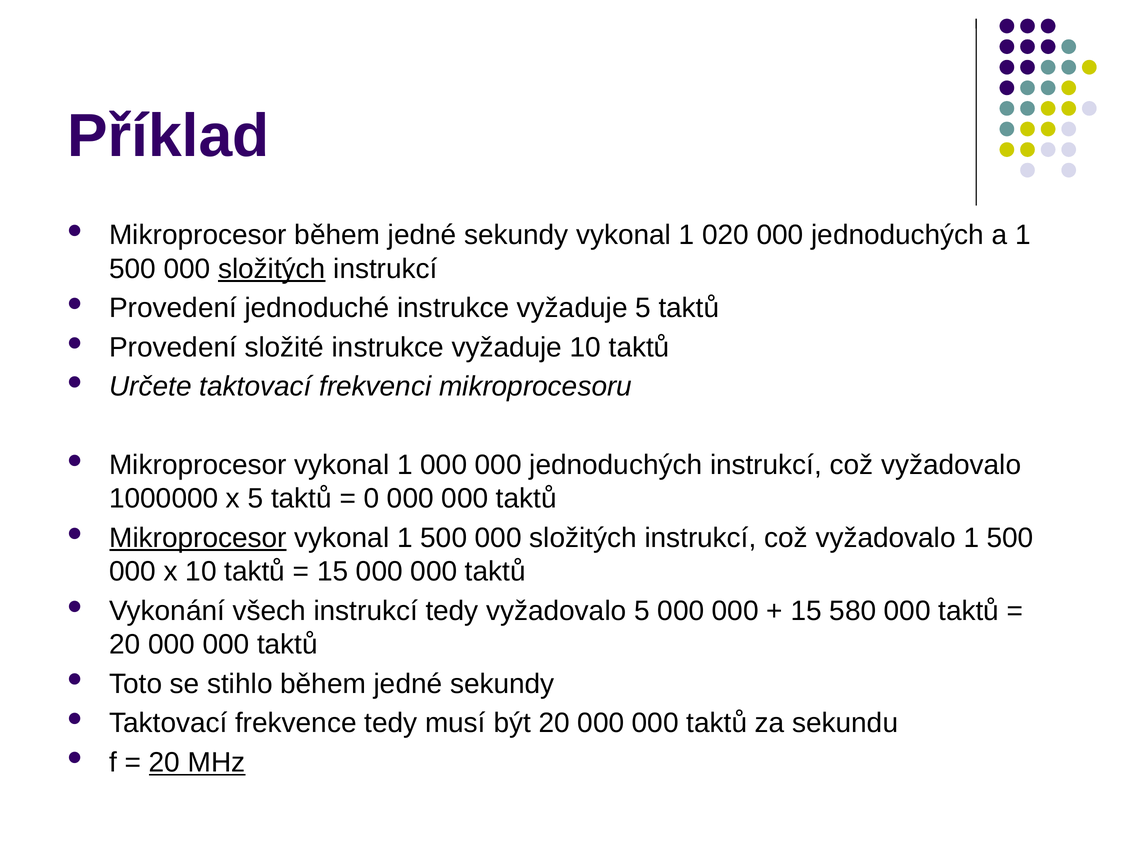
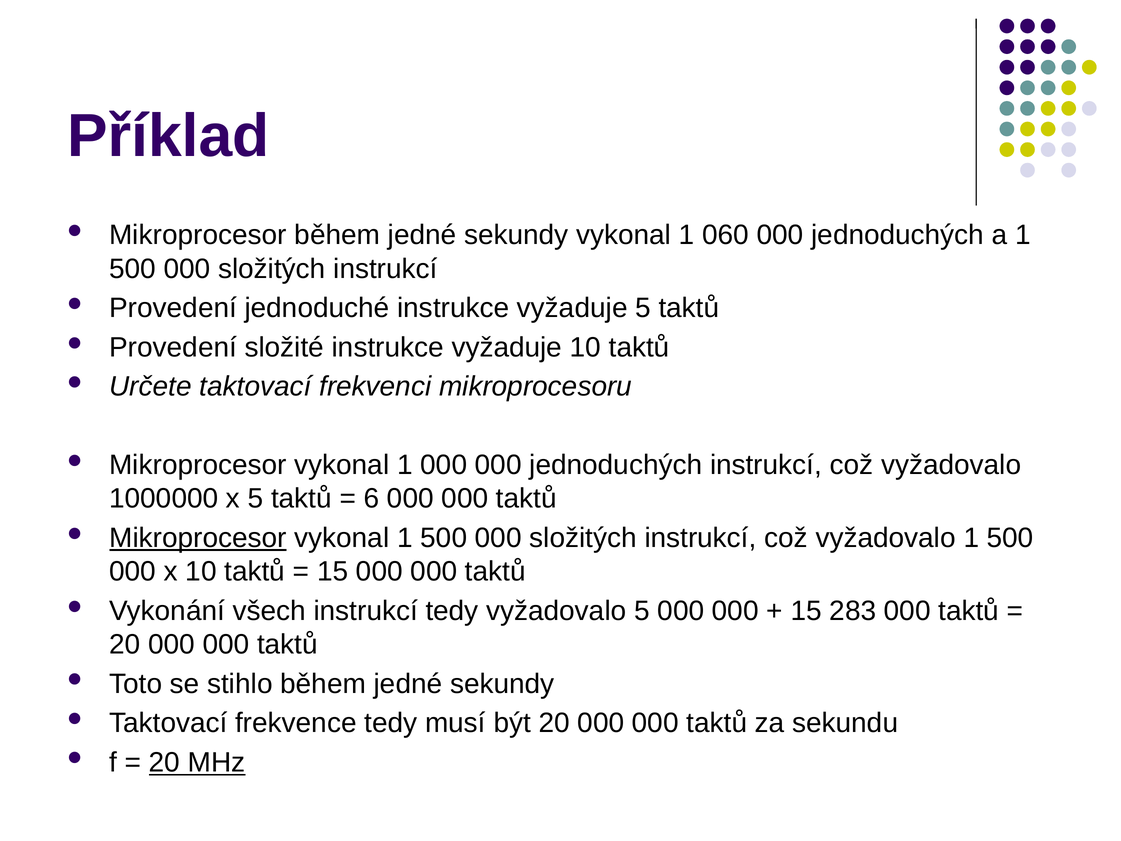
020: 020 -> 060 (726, 235)
složitých underline: present -> none (272, 269)
0: 0 -> 6 (371, 499)
580: 580 -> 283 (853, 611)
